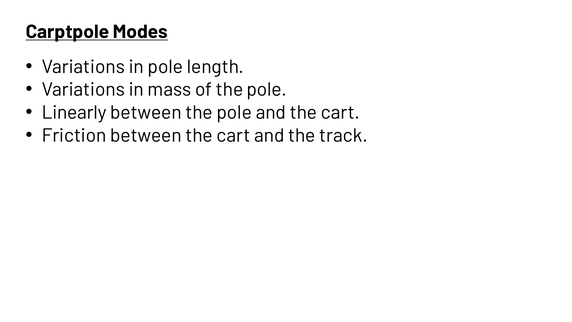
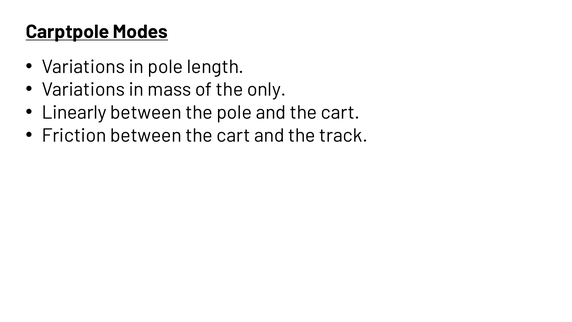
of the pole: pole -> only (267, 90)
